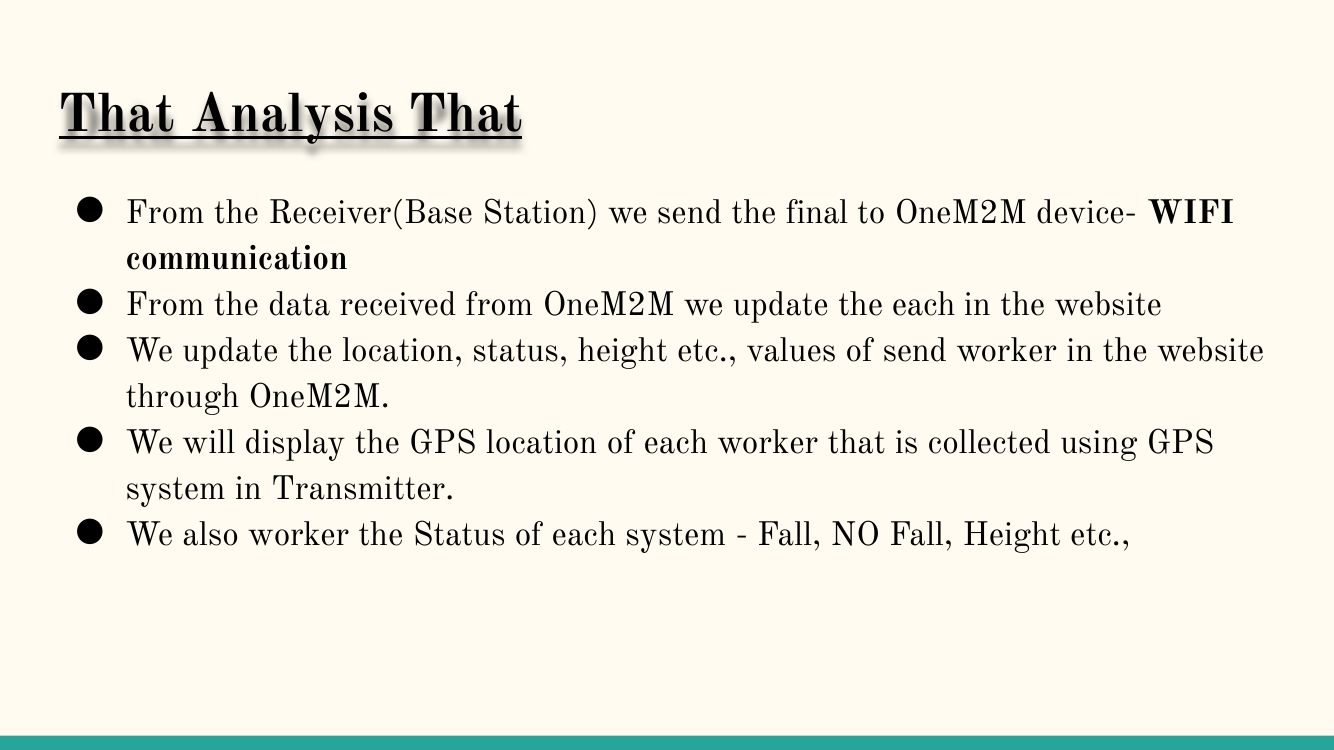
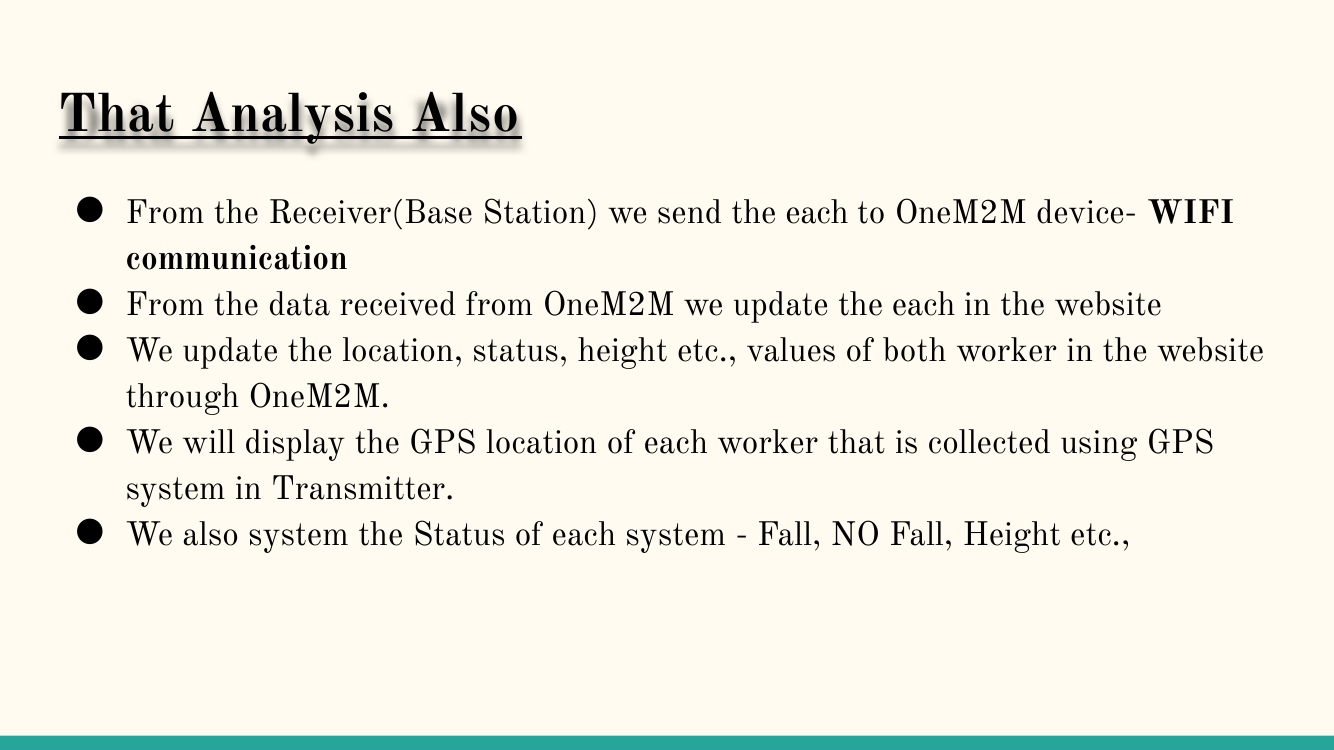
Analysis That: That -> Also (465, 114)
send the final: final -> each (817, 213)
of send: send -> both (915, 351)
also worker: worker -> system (299, 535)
